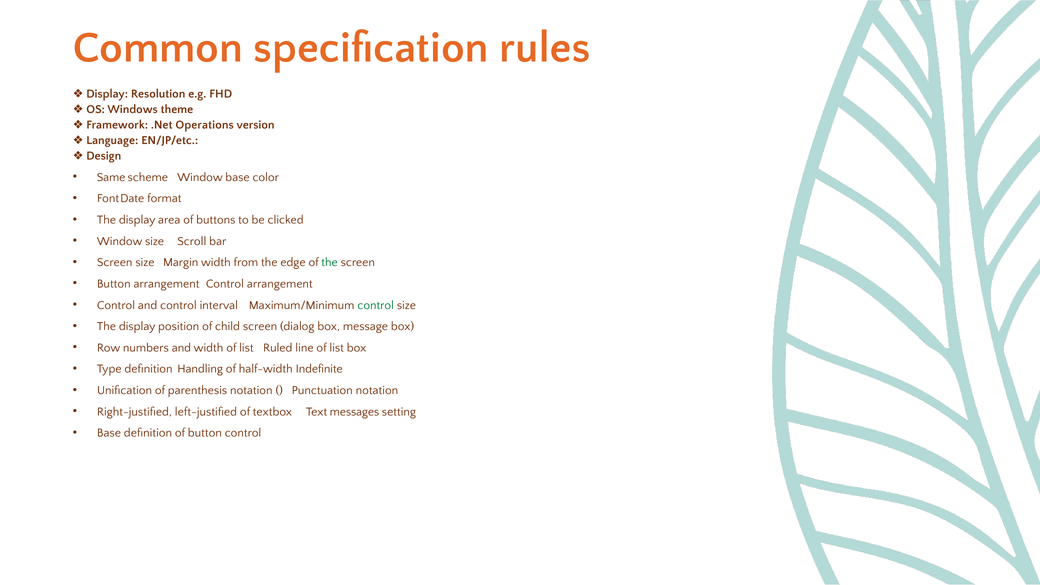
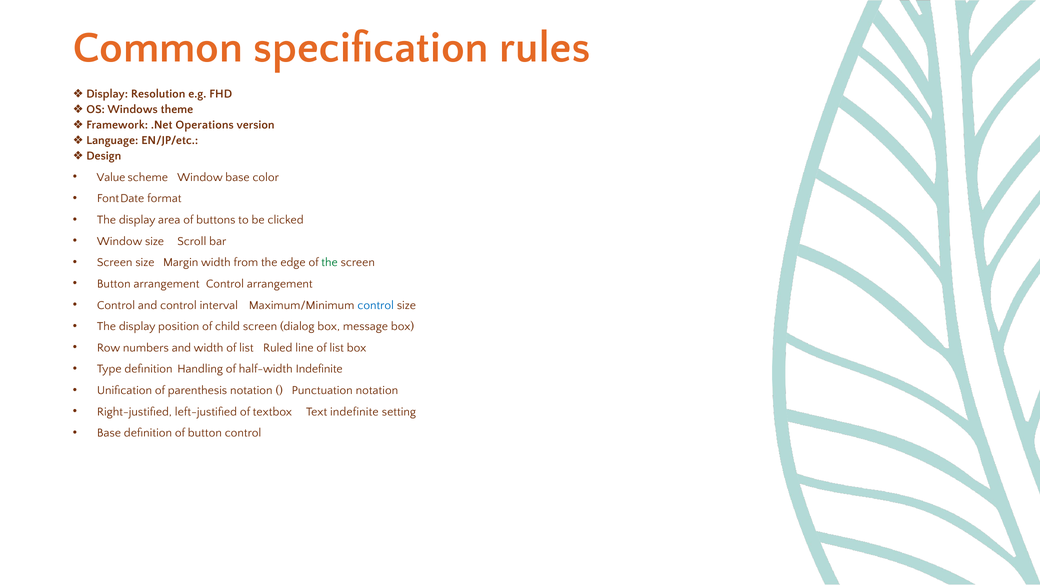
Same: Same -> Value (111, 177)
control colour: green -> blue (376, 305)
Text messages: messages -> indefinite (354, 412)
